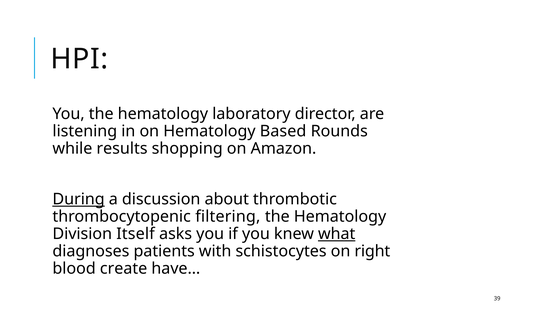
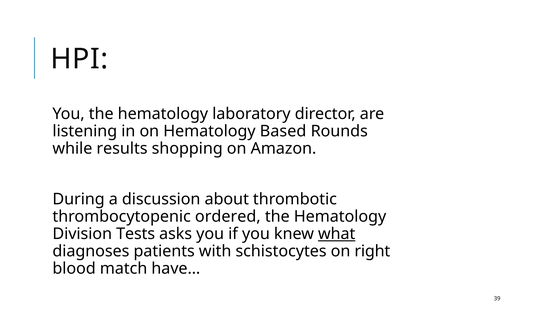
During underline: present -> none (79, 199)
filtering: filtering -> ordered (228, 217)
Itself: Itself -> Tests (136, 234)
create: create -> match (124, 269)
